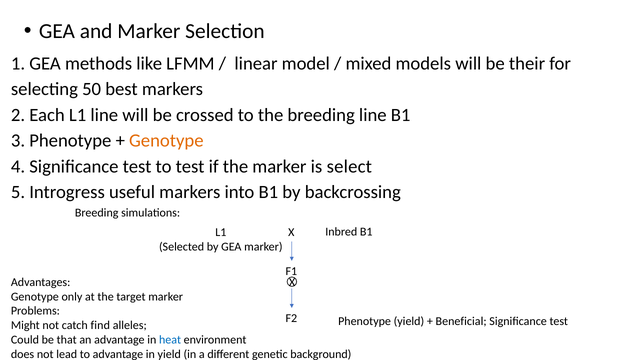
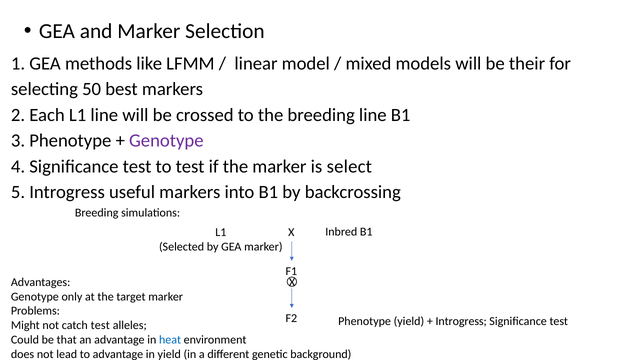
Genotype colour: orange -> purple (166, 141)
Beneficial: Beneficial -> Introgress (461, 322)
catch find: find -> test (100, 326)
